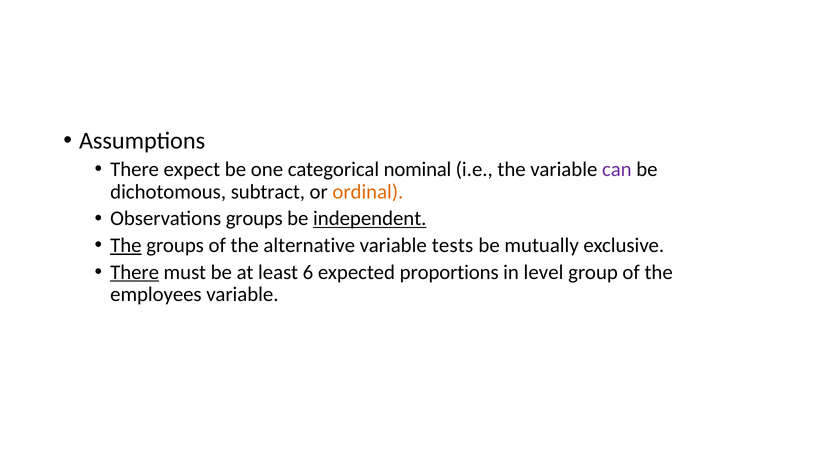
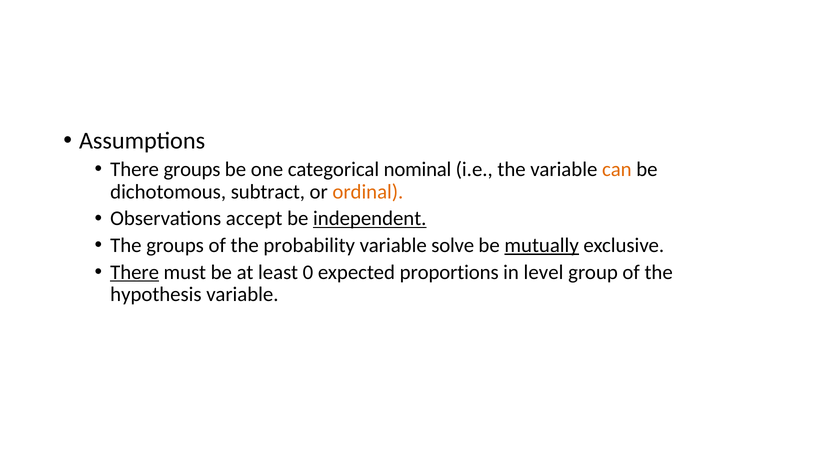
There expect: expect -> groups (192, 169)
can colour: purple -> orange (617, 169)
Observations groups: groups -> accept (254, 219)
The underline: present -> none (126, 245)
alternative: alternative -> probability (309, 245)
tests: tests -> solve (453, 245)
mutually underline: none -> present (542, 245)
6: 6 -> 0 (308, 272)
employees: employees -> hypothesis (156, 295)
